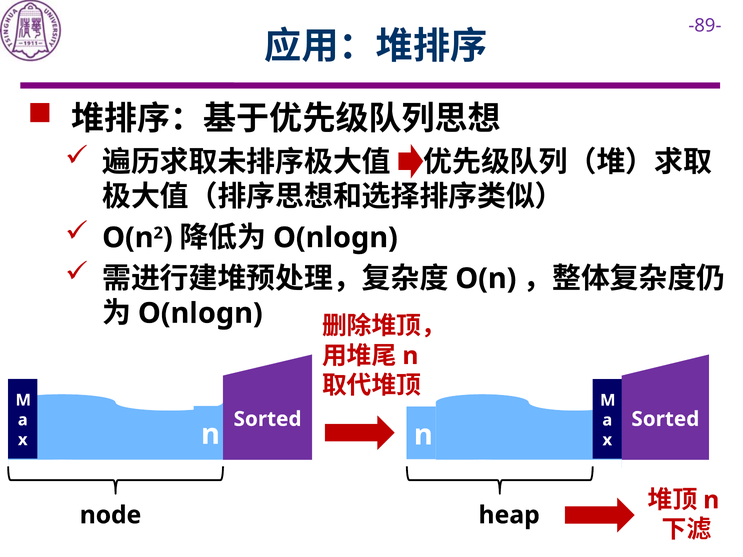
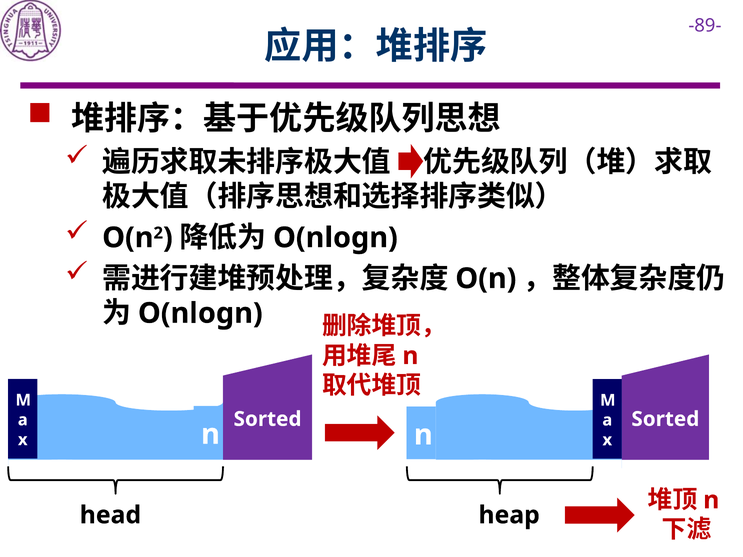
node: node -> head (110, 515)
